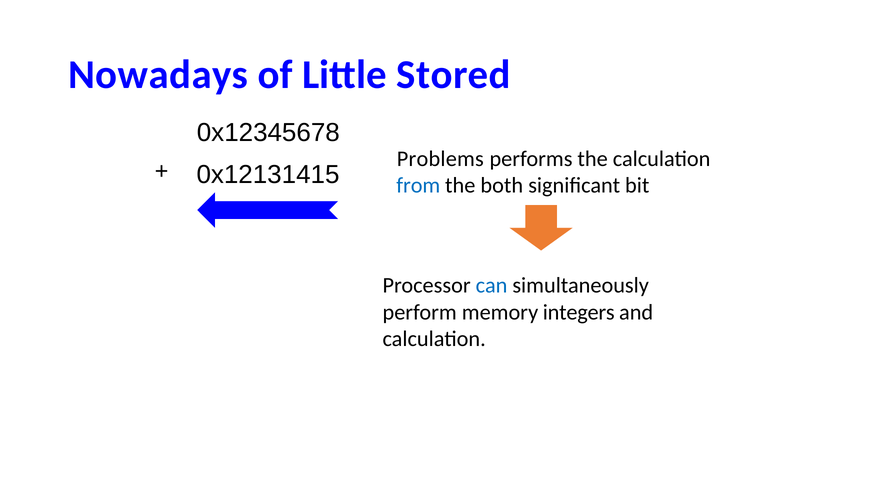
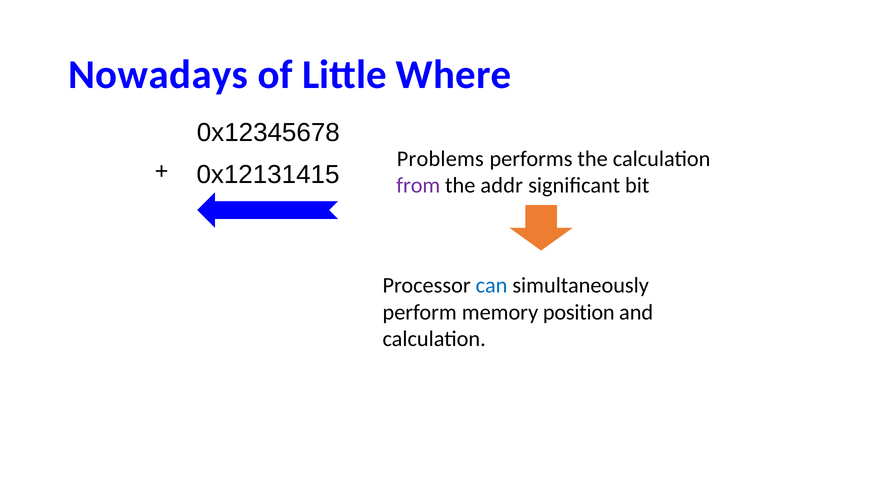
Stored: Stored -> Where (454, 75)
from colour: blue -> purple (418, 185)
both: both -> addr (502, 185)
integers: integers -> position (579, 312)
